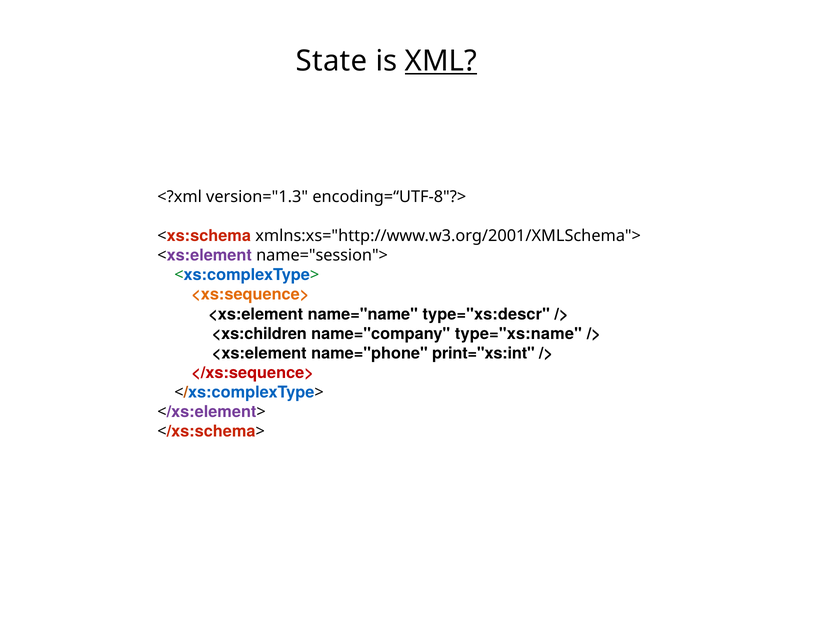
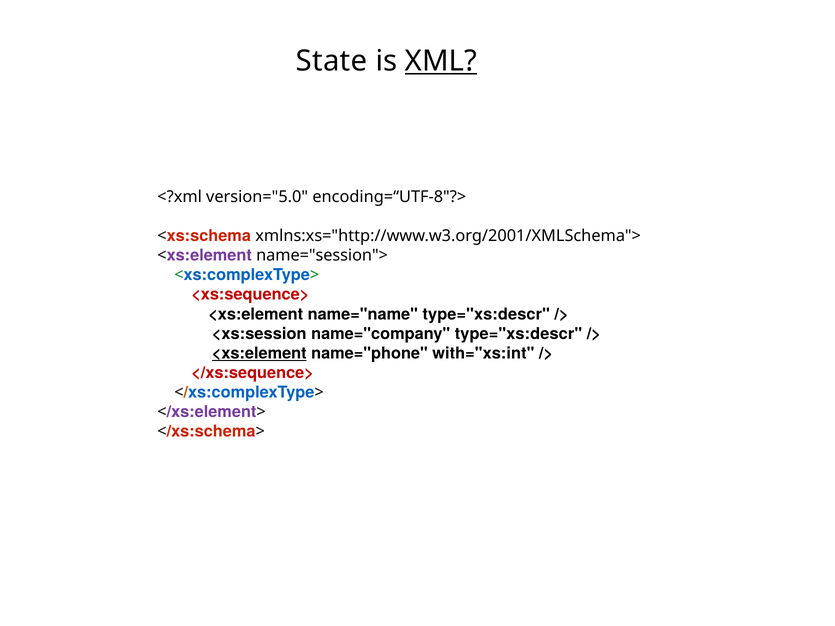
version="1.3: version="1.3 -> version="5.0 (257, 197)
<xs:sequence> colour: orange -> red (250, 295)
<xs:children: <xs:children -> <xs:session (259, 334)
name="company type="xs:name: type="xs:name -> type="xs:descr (518, 334)
<xs:element underline: none -> present (259, 353)
print="xs:int: print="xs:int -> with="xs:int (483, 353)
